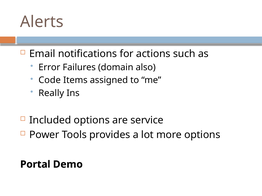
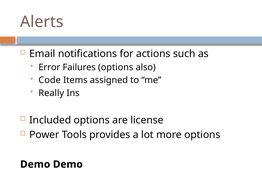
Failures domain: domain -> options (116, 67)
service: service -> license (147, 120)
Portal: Portal -> Demo (35, 165)
